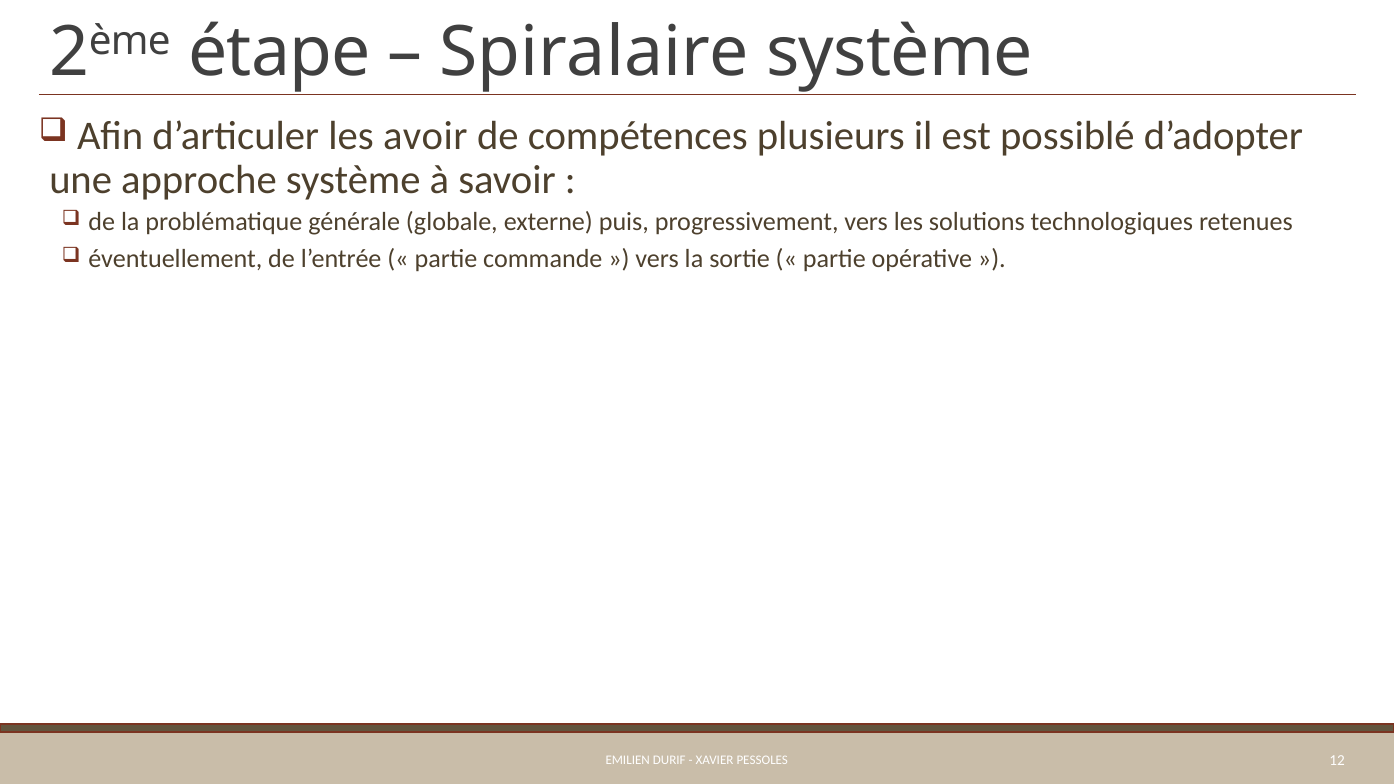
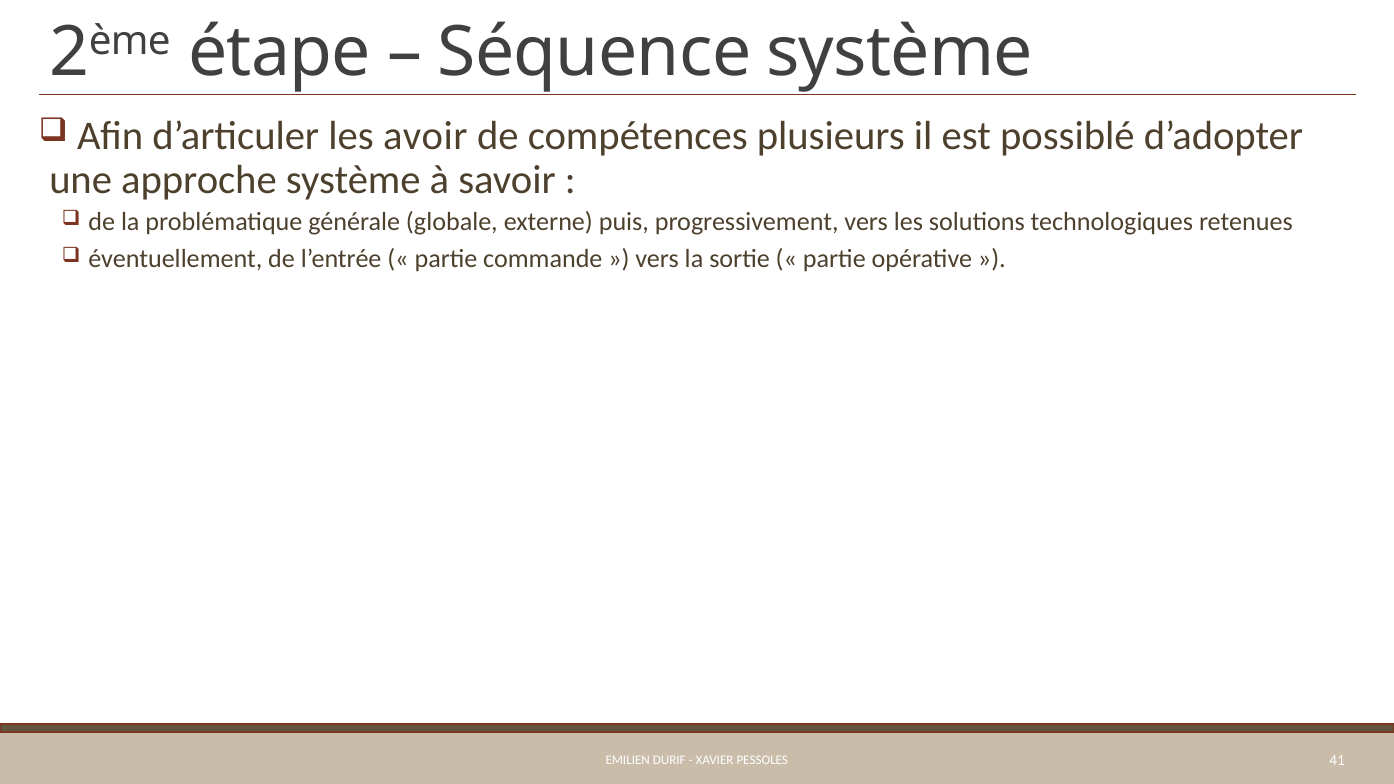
Spiralaire: Spiralaire -> Séquence (595, 52)
12: 12 -> 41 (1337, 760)
